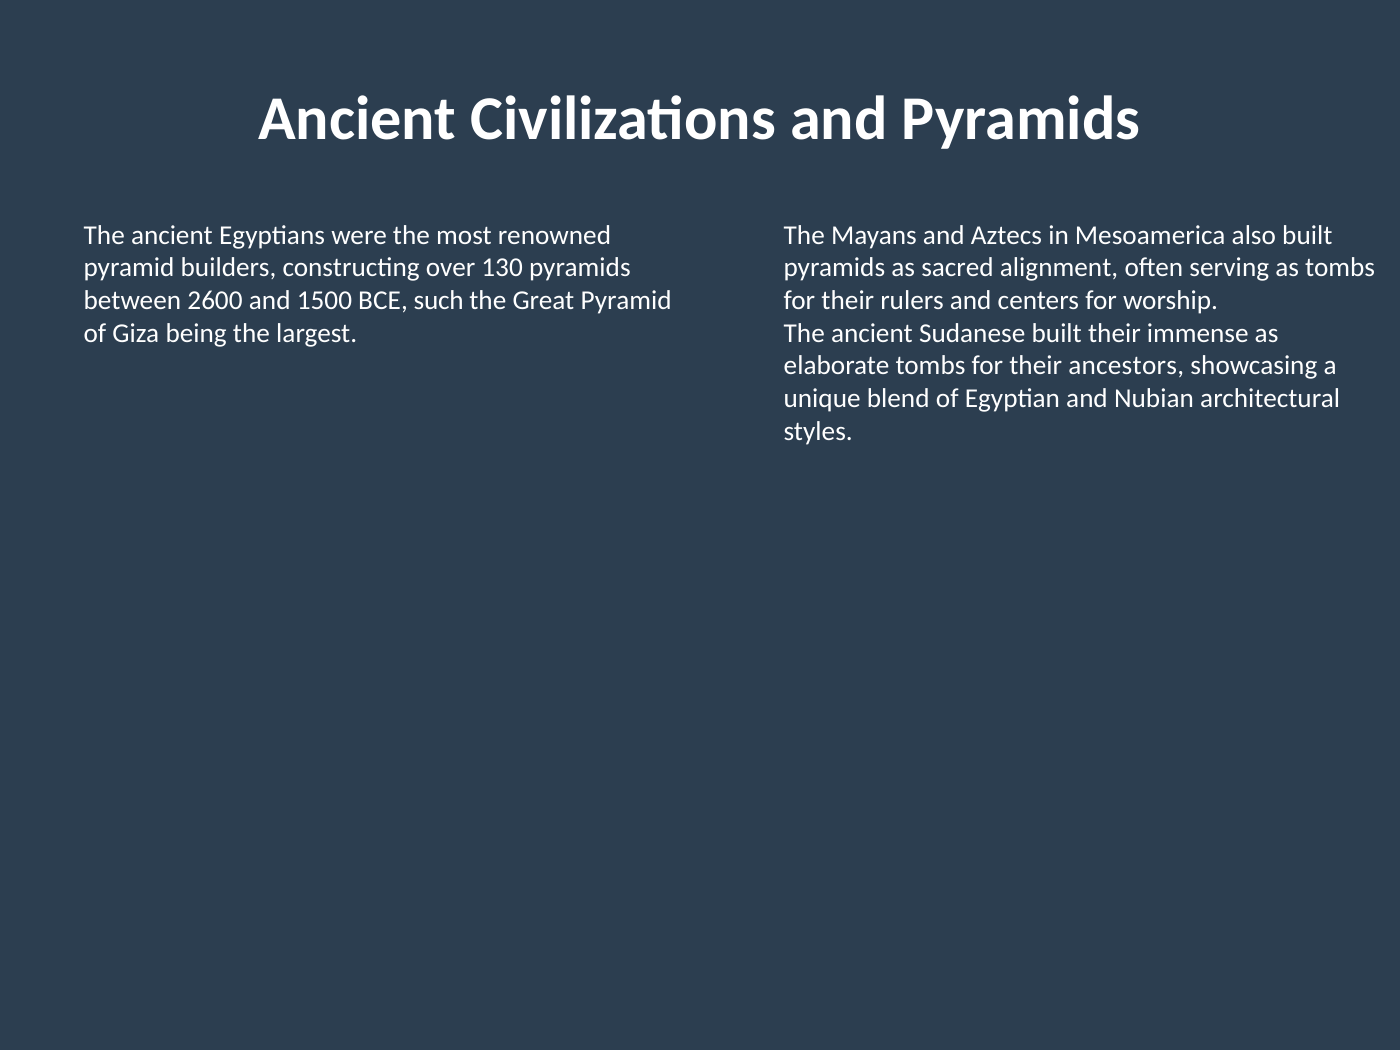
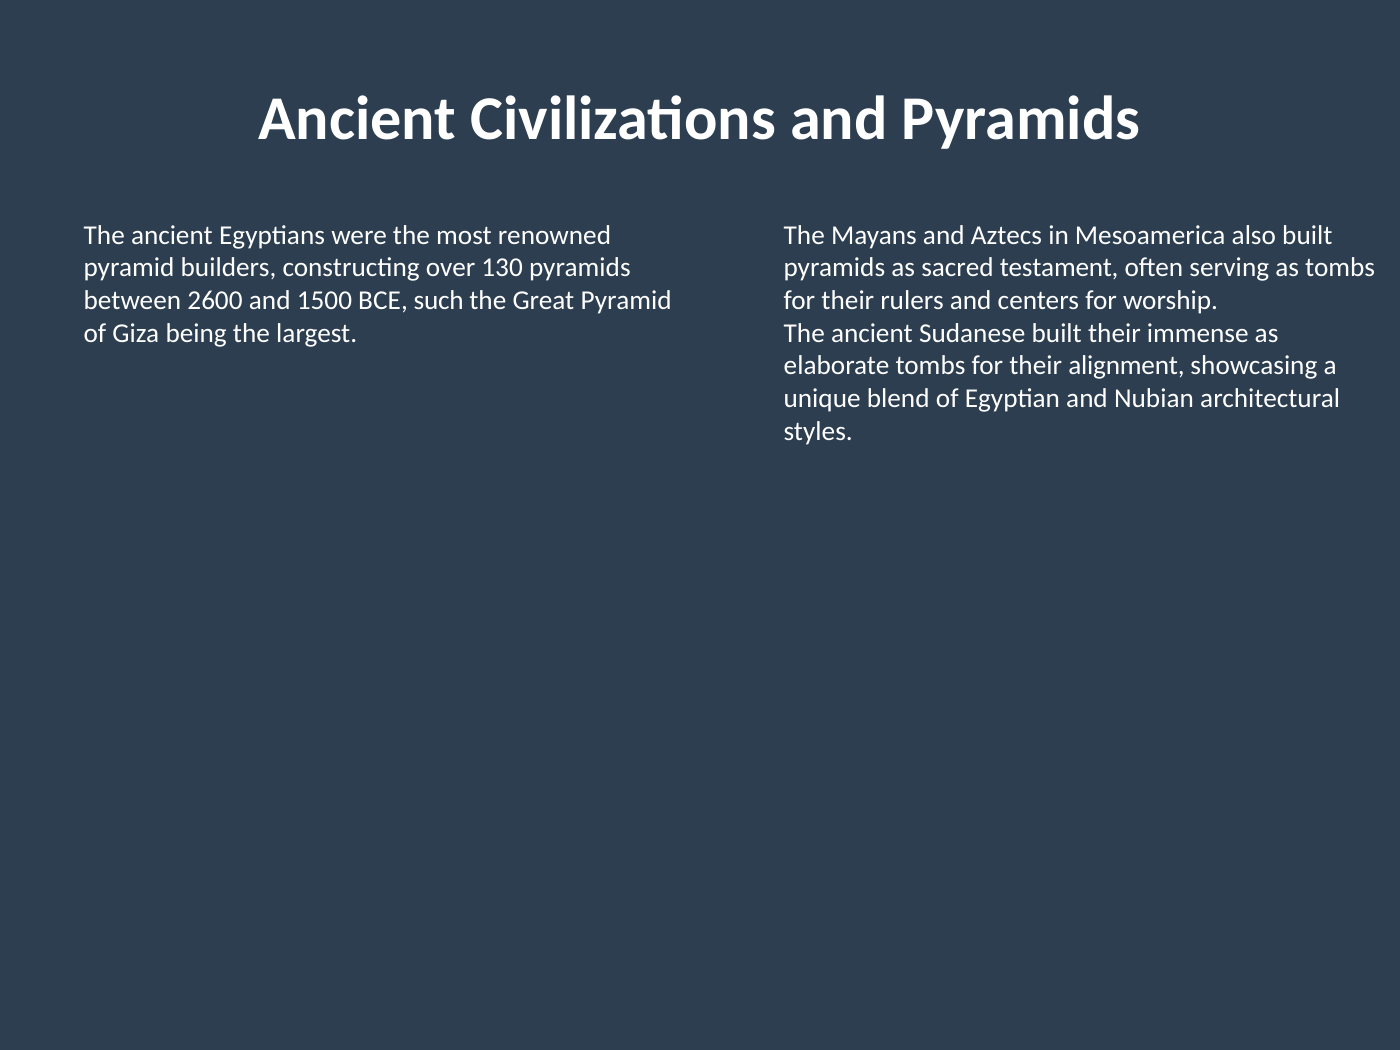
alignment: alignment -> testament (1059, 268)
ancestors: ancestors -> alignment (1126, 366)
